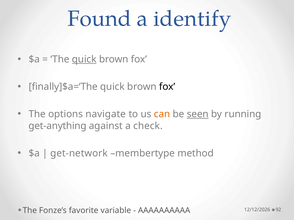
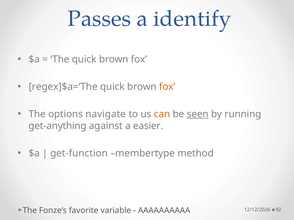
Found: Found -> Passes (99, 19)
quick underline: present -> none (84, 59)
finally]$a=‘The: finally]$a=‘The -> regex]$a=‘The (63, 87)
fox colour: black -> orange (167, 87)
check: check -> easier (148, 126)
get-network: get-network -> get-function (79, 154)
